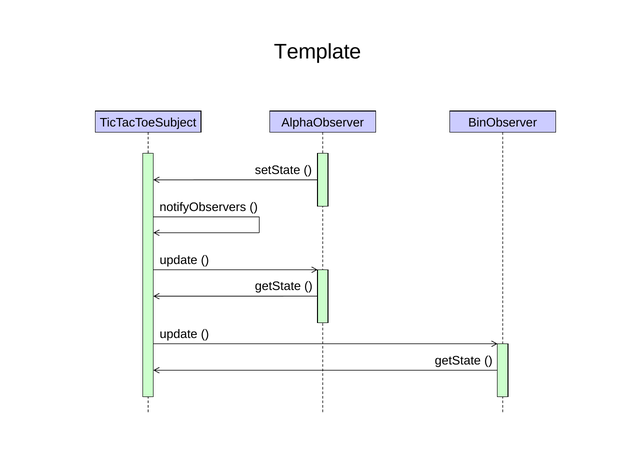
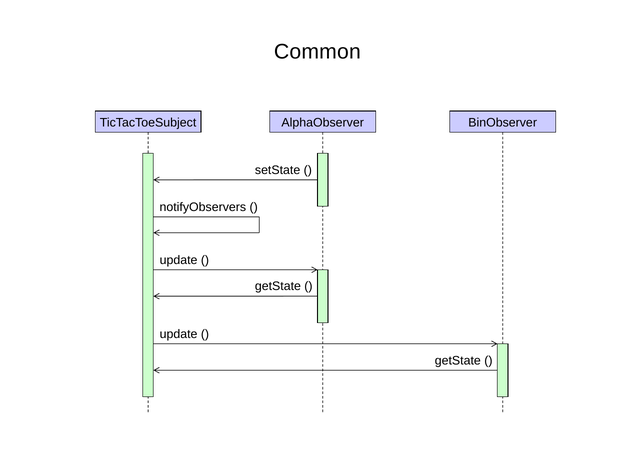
Template: Template -> Common (317, 52)
